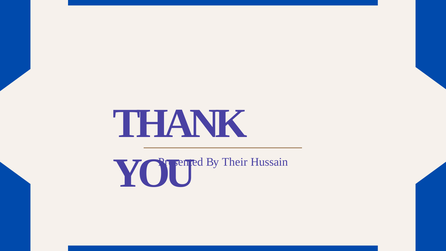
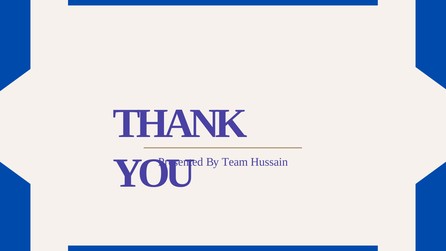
Their: Their -> Team (235, 162)
